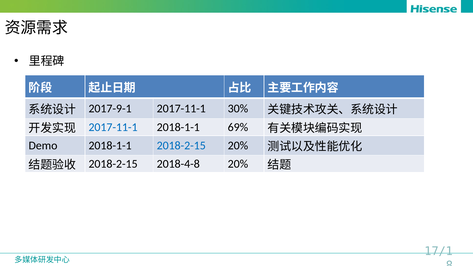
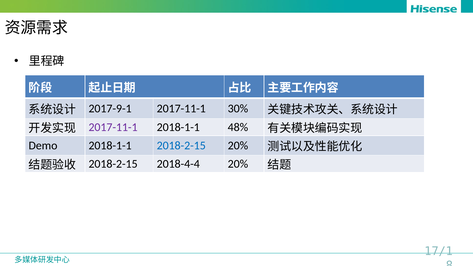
2017-11-1 colour: blue -> purple (113, 127)
69%: 69% -> 48% (238, 127)
2018-4-8: 2018-4-8 -> 2018-4-4 (178, 164)
